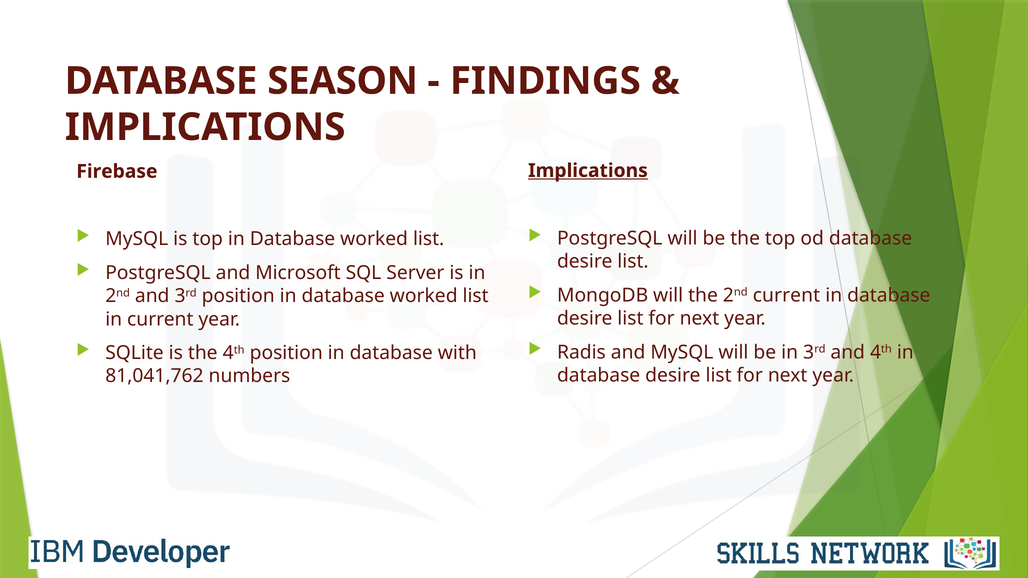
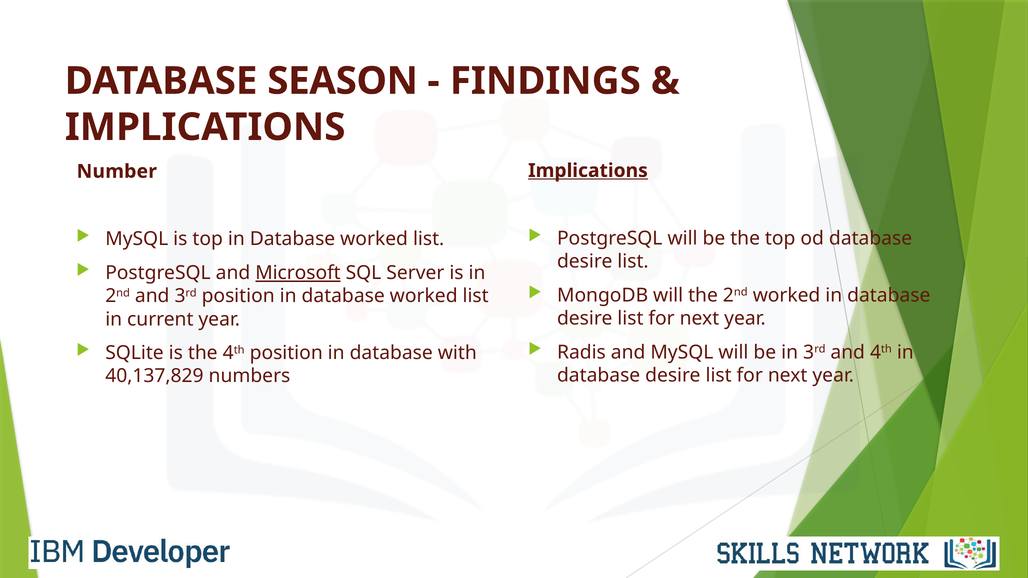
Firebase: Firebase -> Number (117, 171)
Microsoft underline: none -> present (298, 273)
2nd current: current -> worked (787, 295)
81,041,762: 81,041,762 -> 40,137,829 (154, 376)
